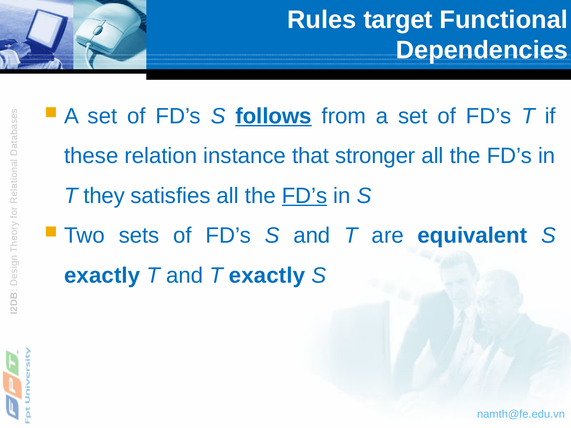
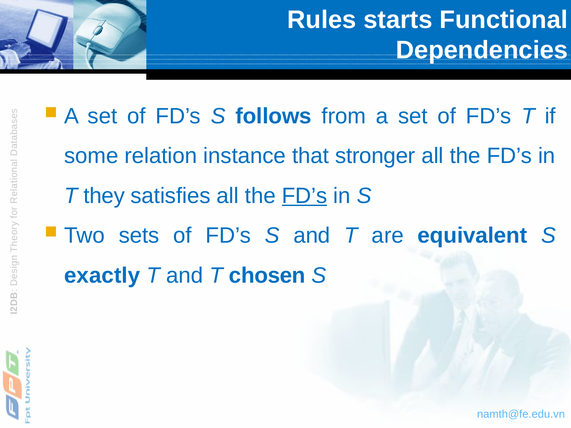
target: target -> starts (398, 20)
follows underline: present -> none (274, 116)
these: these -> some (91, 156)
T exactly: exactly -> chosen (267, 276)
